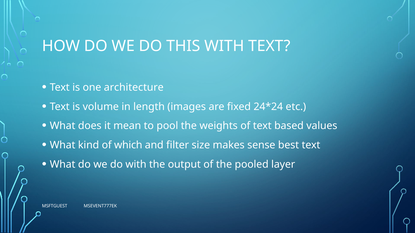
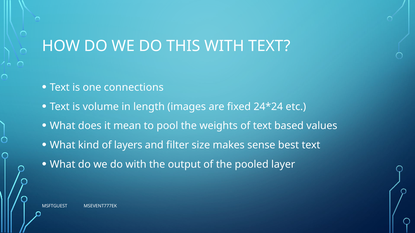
architecture: architecture -> connections (134, 88)
which: which -> layers (128, 145)
